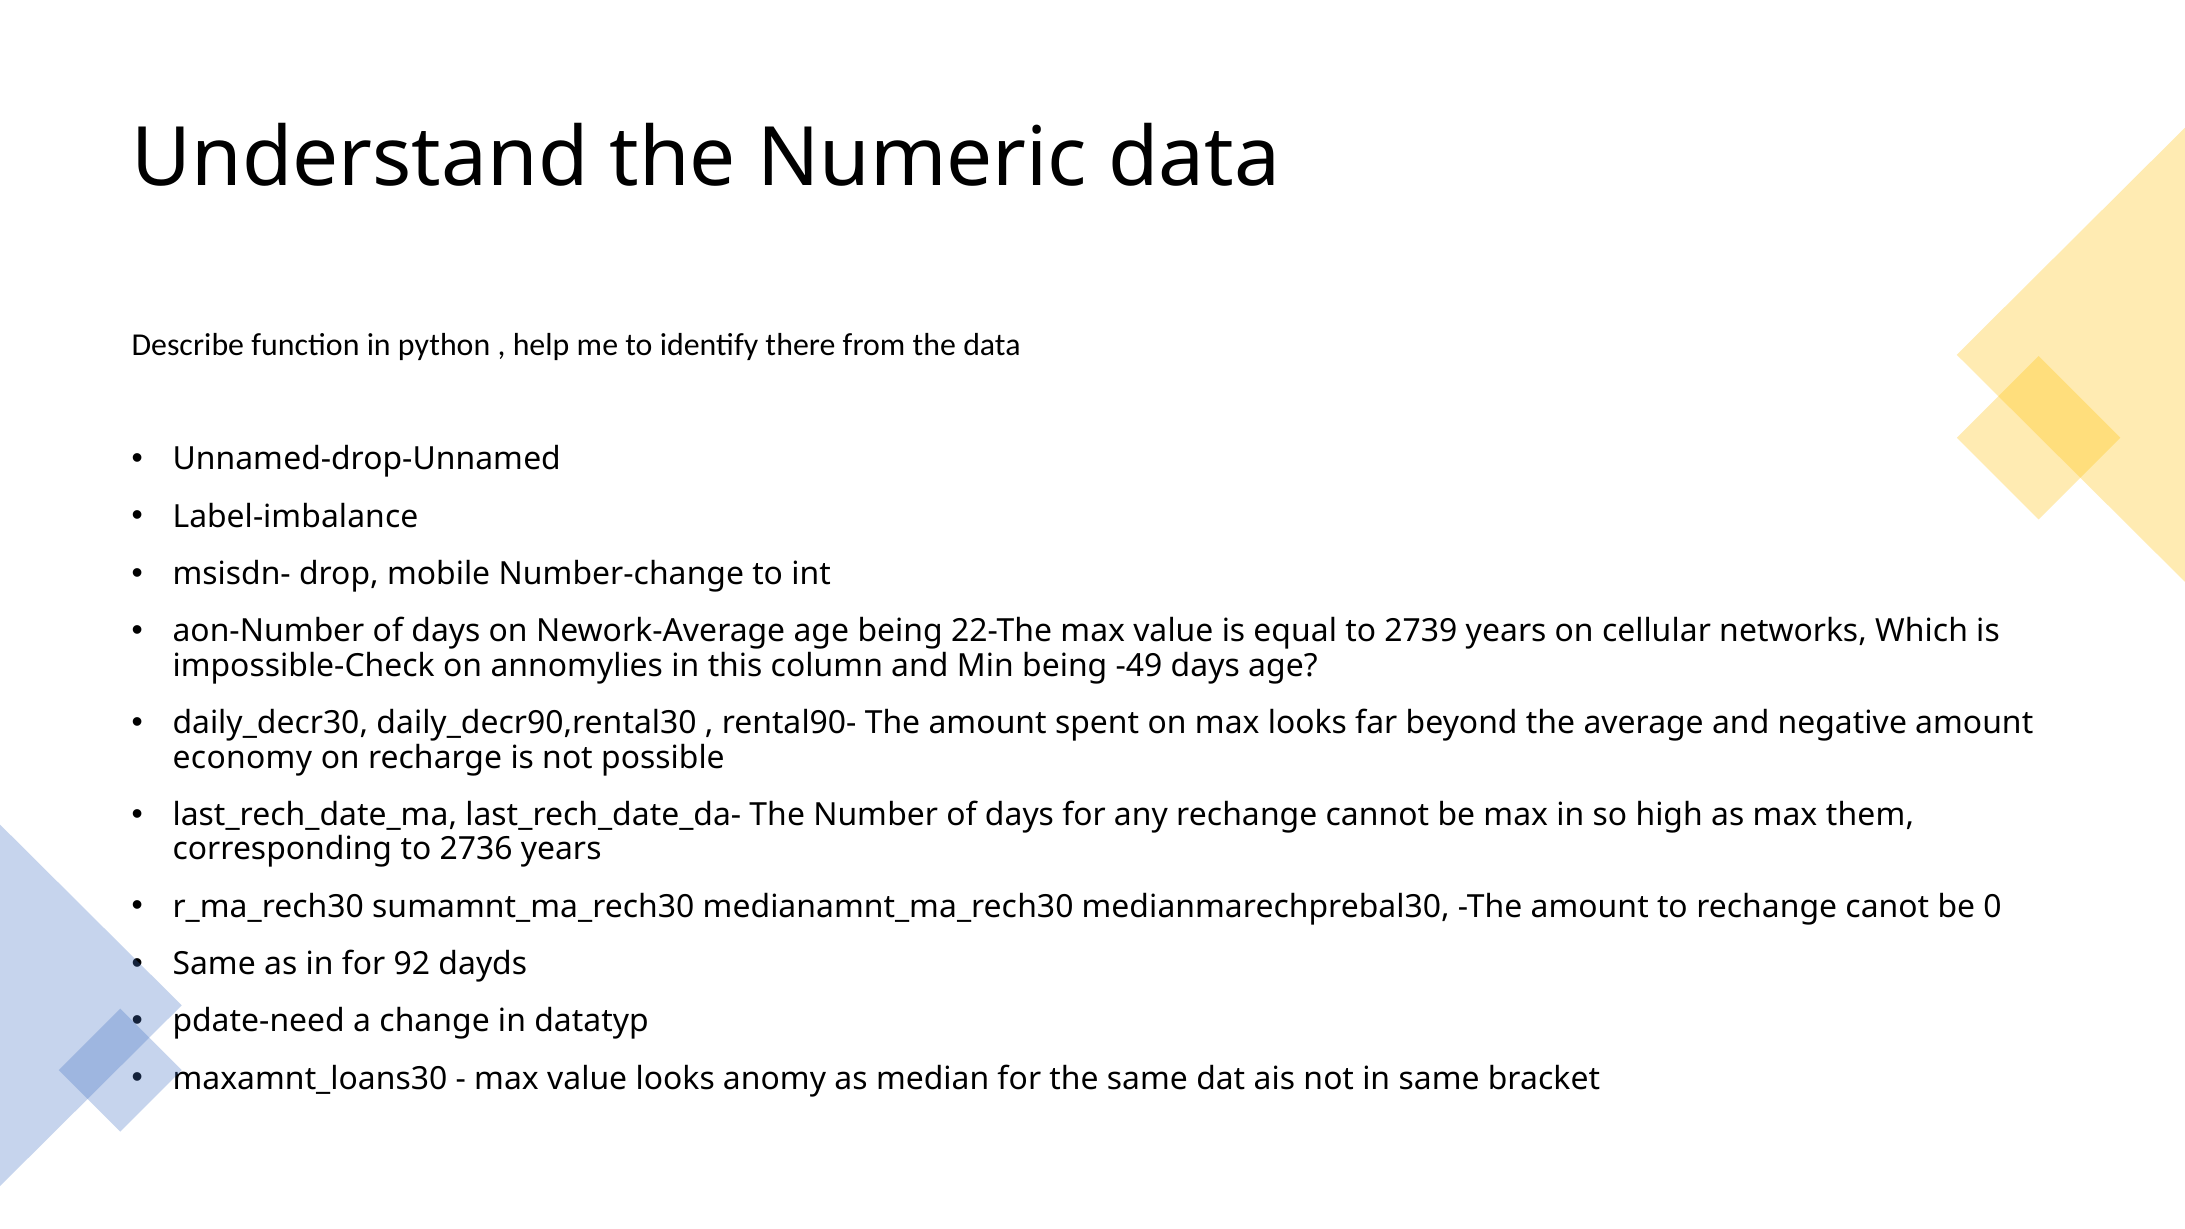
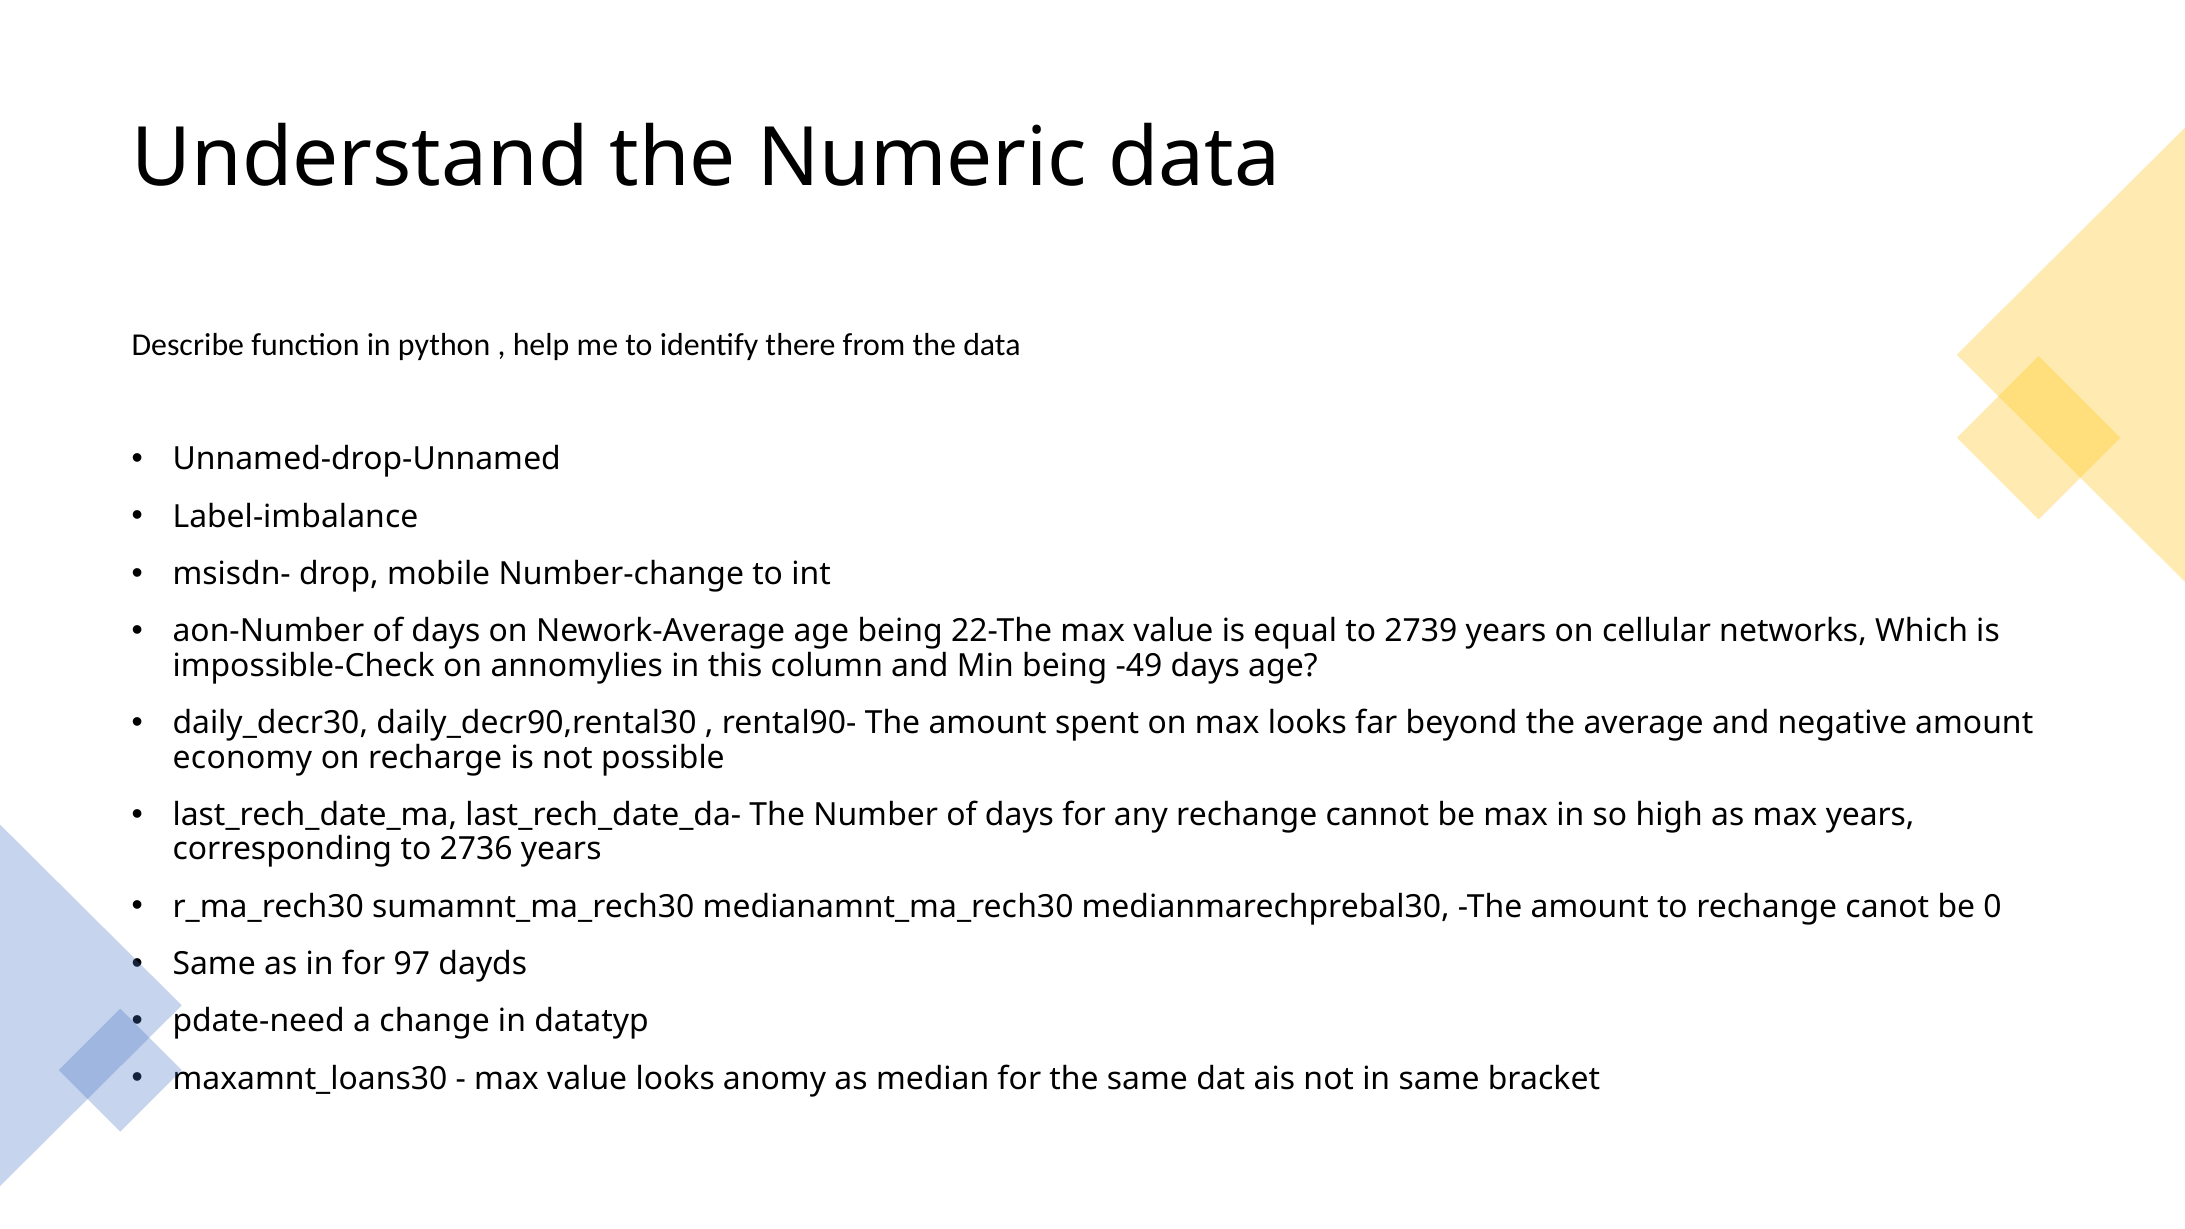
max them: them -> years (1870, 815)
92: 92 -> 97 (412, 964)
